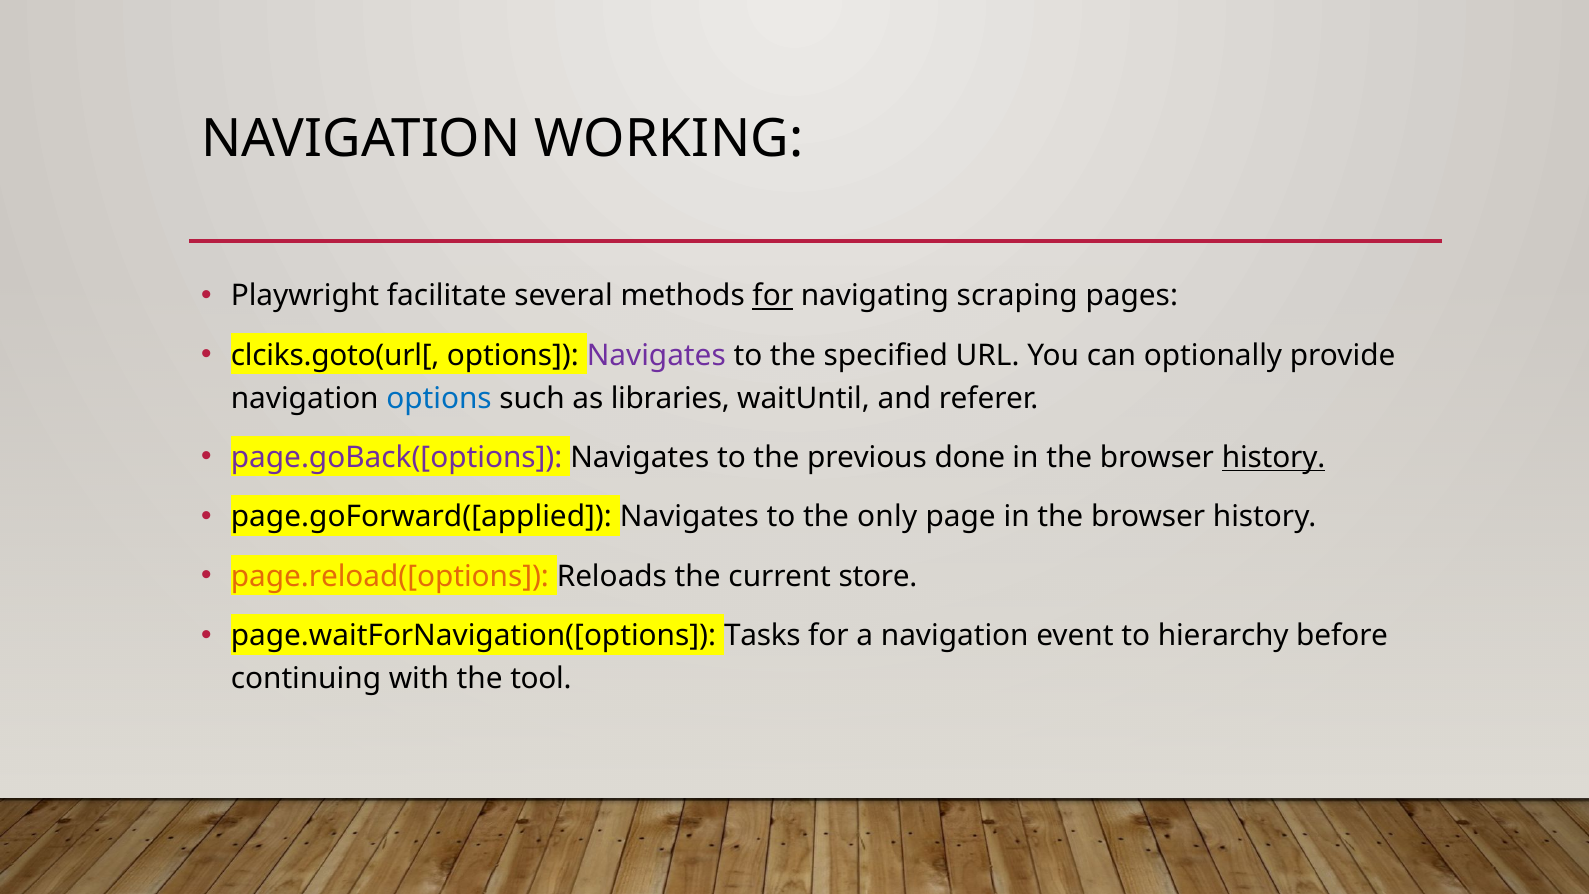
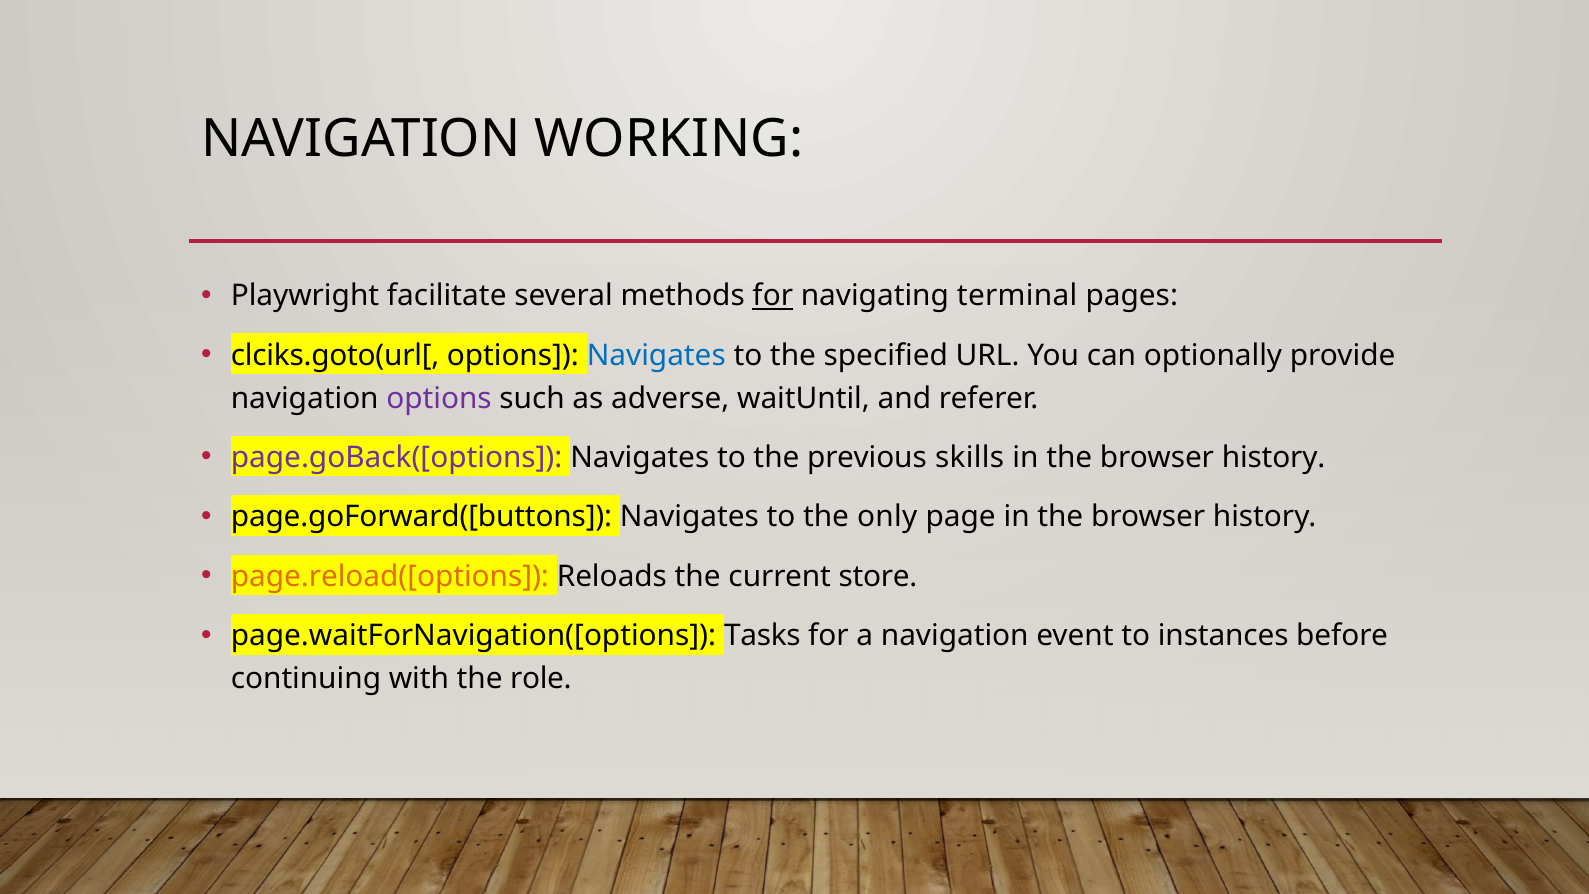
scraping: scraping -> terminal (1017, 296)
Navigates colour: purple -> blue (656, 355)
options colour: blue -> purple (439, 398)
libraries: libraries -> adverse (670, 398)
done: done -> skills (970, 458)
history underline: present -> none (1274, 458)
page.goForward([applied: page.goForward([applied -> page.goForward([buttons (422, 517)
hierarchy: hierarchy -> instances (1223, 636)
tool: tool -> role (541, 679)
